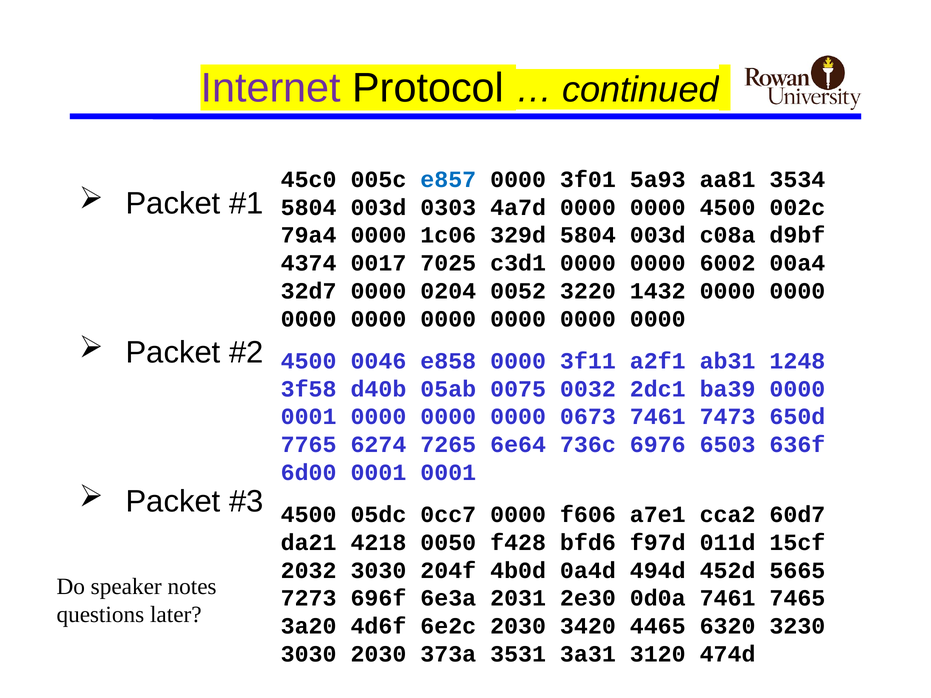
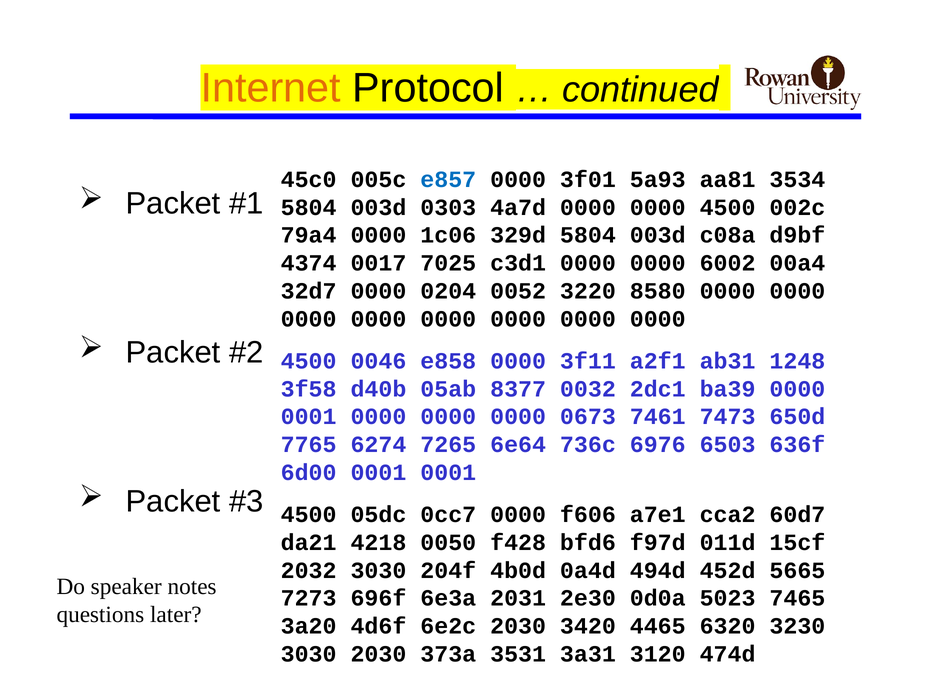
Internet colour: purple -> orange (271, 88)
1432: 1432 -> 8580 (658, 291)
0075: 0075 -> 8377 (518, 389)
0d0a 7461: 7461 -> 5023 (728, 598)
